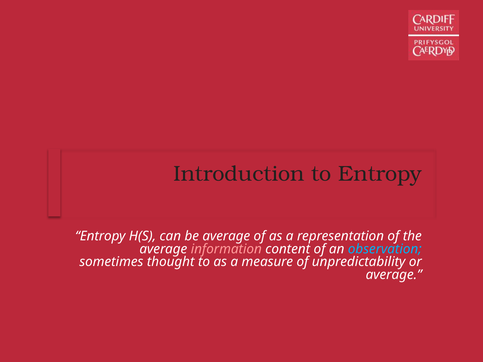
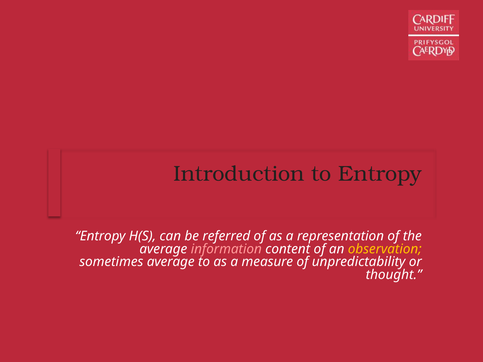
be average: average -> referred (226, 236)
observation colour: light blue -> yellow (385, 249)
sometimes thought: thought -> average (171, 262)
average: average -> thought (394, 275)
